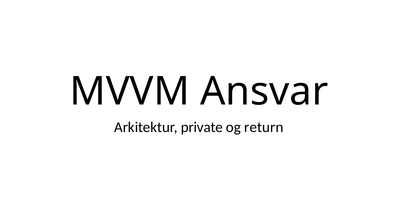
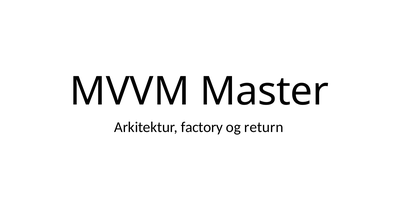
Ansvar: Ansvar -> Master (264, 91)
private: private -> factory (202, 127)
